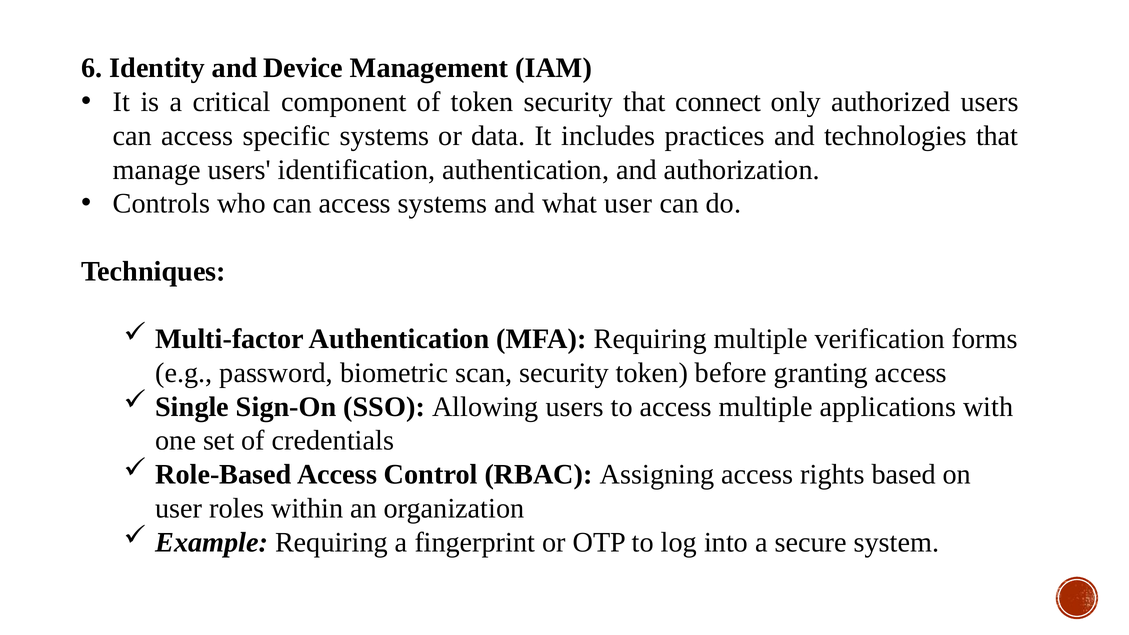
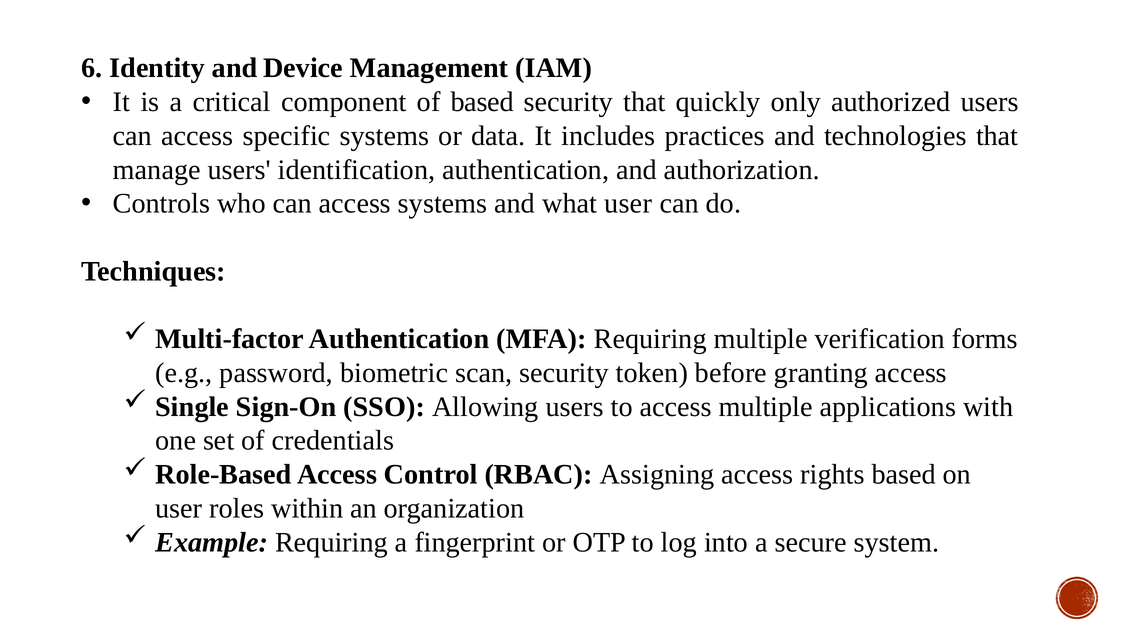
of token: token -> based (482, 102)
connect: connect -> quickly (718, 102)
